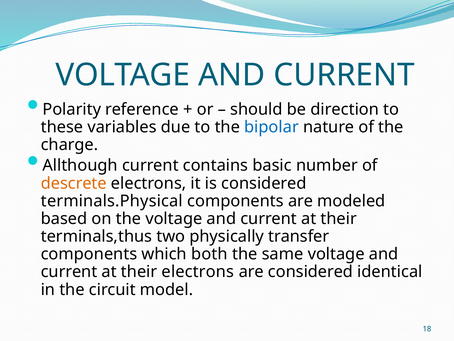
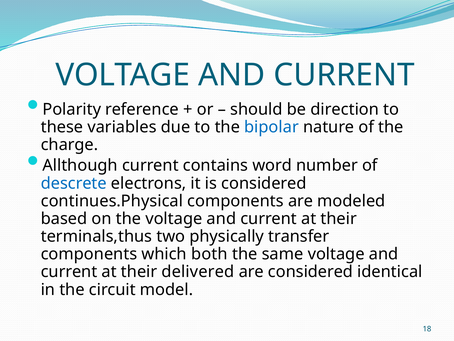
basic: basic -> word (272, 165)
descrete colour: orange -> blue (74, 183)
terminals.Physical: terminals.Physical -> continues.Physical (112, 201)
their electrons: electrons -> delivered (198, 271)
